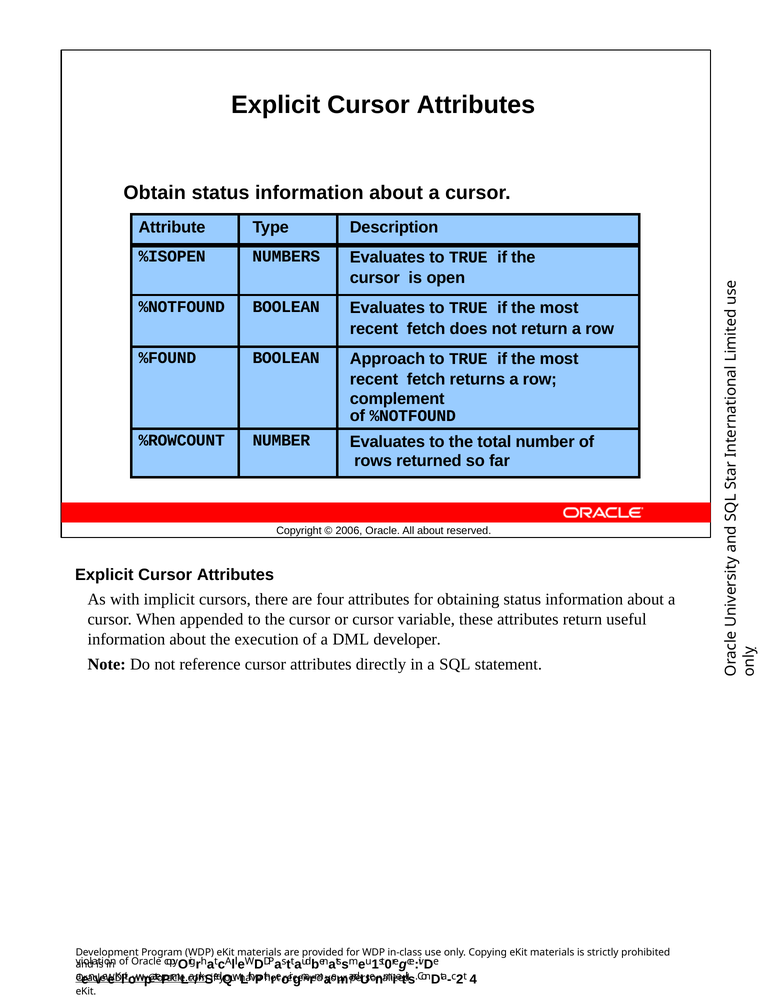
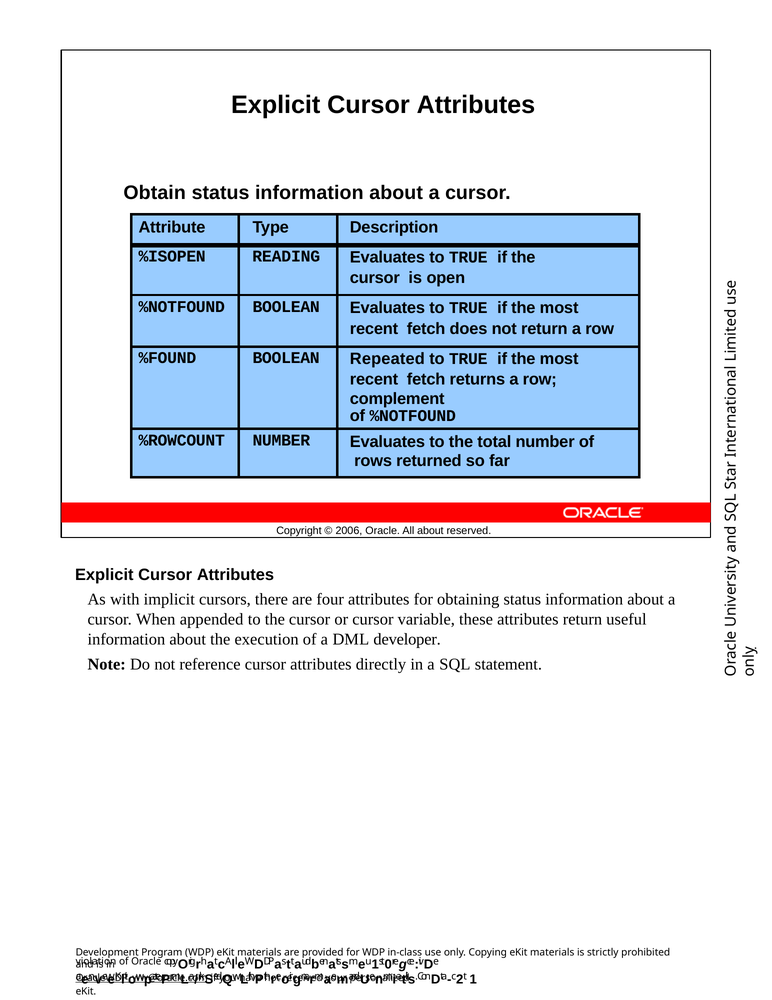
NUMBERS: NUMBERS -> READING (286, 256)
Approach: Approach -> Repeated (387, 359)
4: 4 -> 1 (473, 979)
